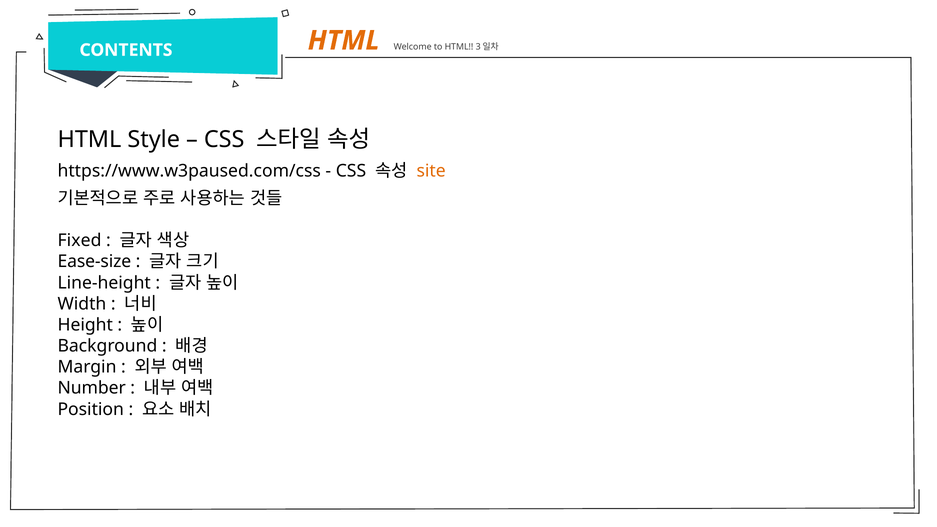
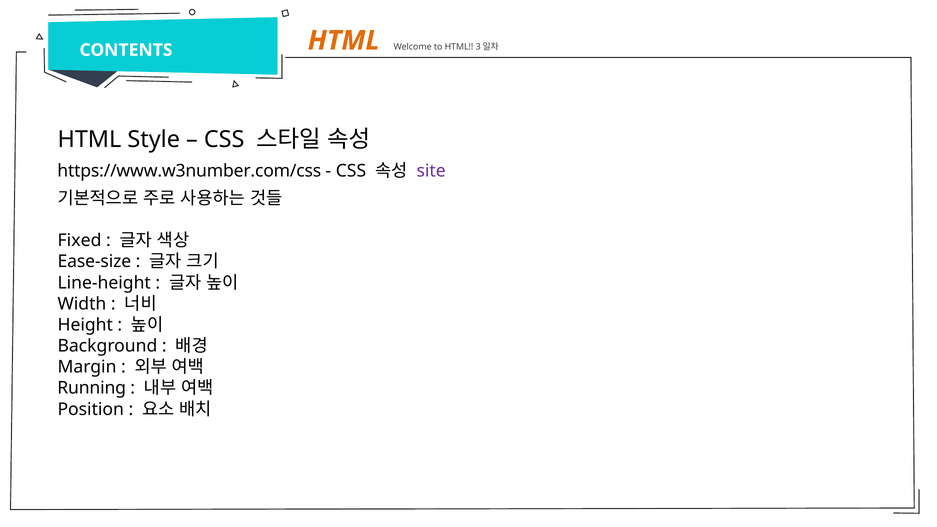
https://www.w3paused.com/css: https://www.w3paused.com/css -> https://www.w3number.com/css (189, 171)
site colour: orange -> purple (431, 171)
Number: Number -> Running (92, 388)
